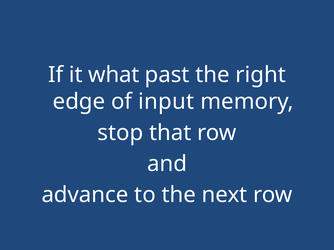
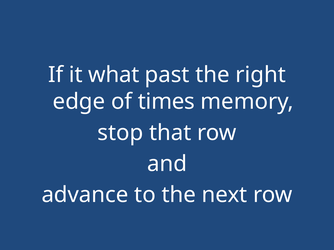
input: input -> times (166, 102)
